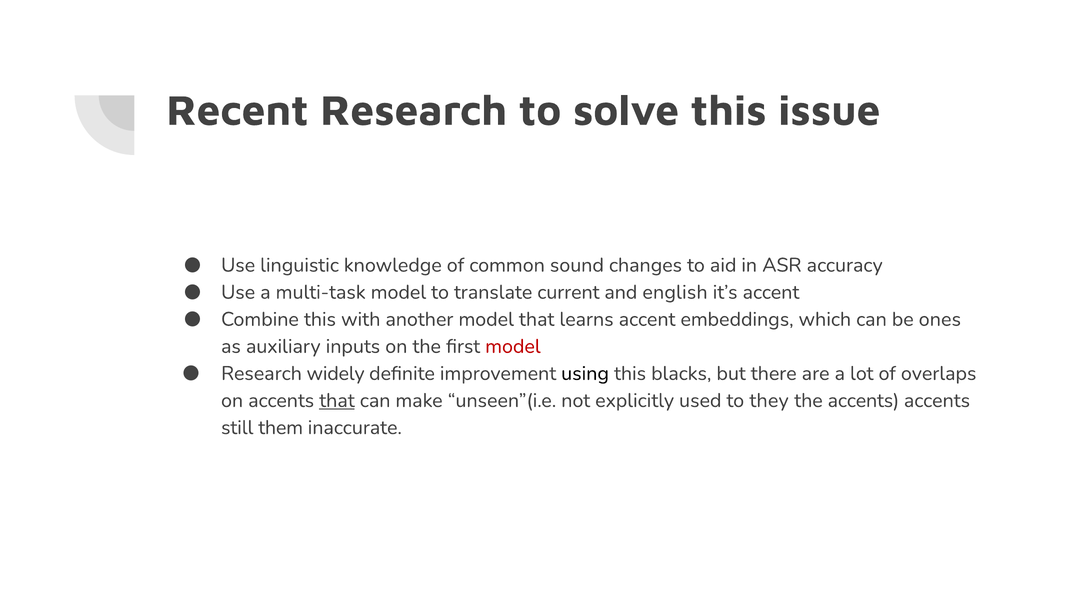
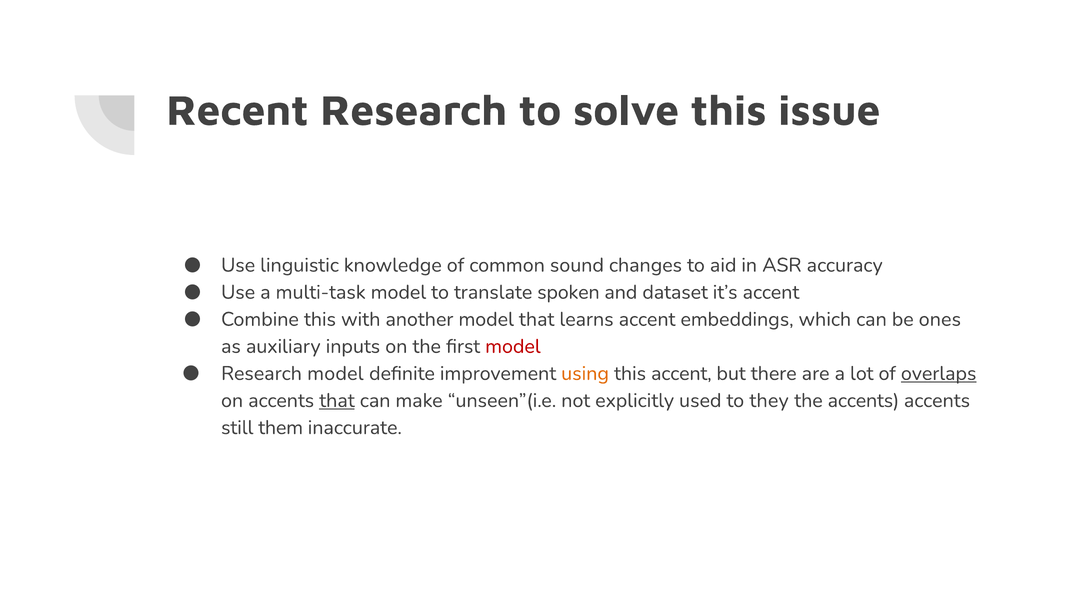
current: current -> spoken (568, 292)
english: english -> dataset (675, 292)
Research widely: widely -> model (335, 373)
using colour: black -> orange (585, 373)
this blacks: blacks -> accent (681, 373)
overlaps underline: none -> present (939, 373)
